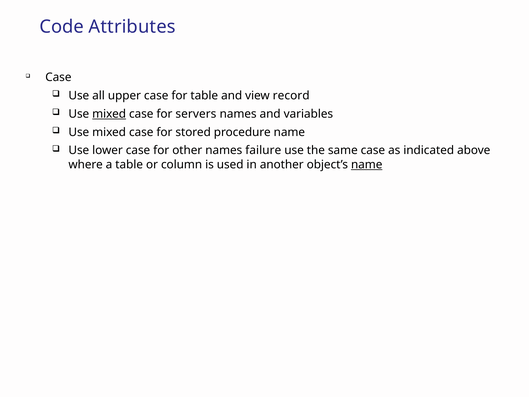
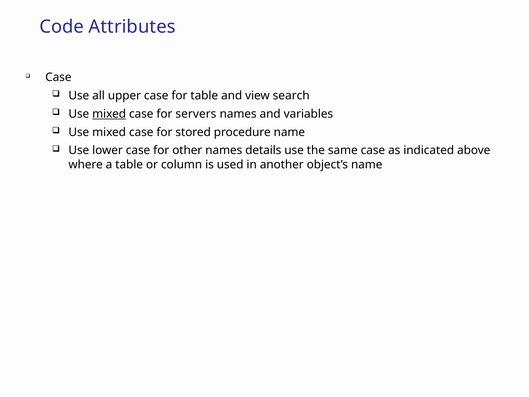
record: record -> search (291, 96)
failure: failure -> details (263, 150)
name underline: present -> none (367, 164)
